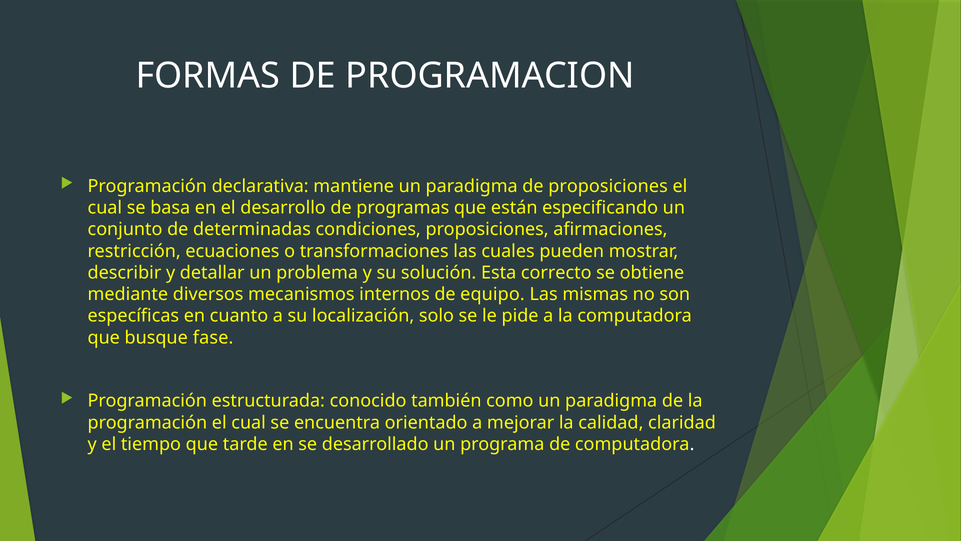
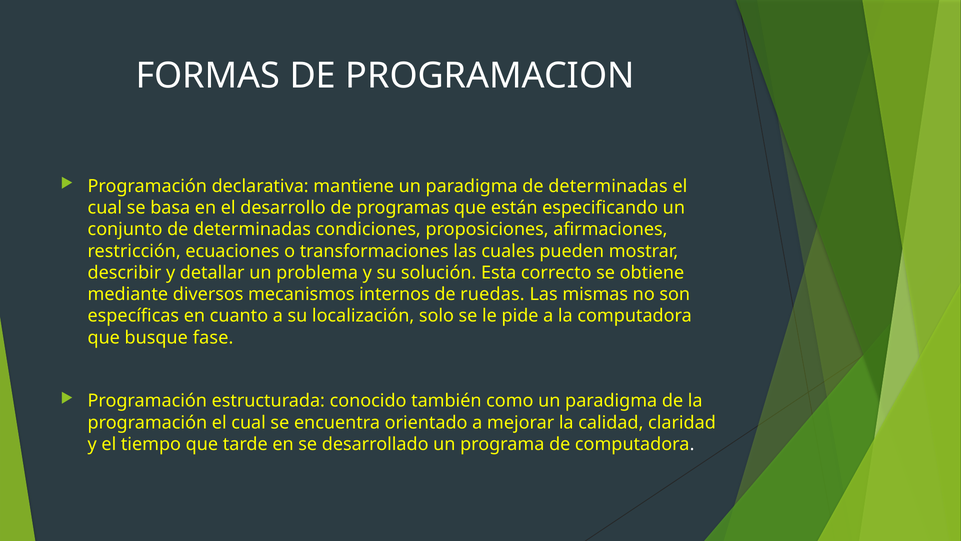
paradigma de proposiciones: proposiciones -> determinadas (608, 186)
equipo: equipo -> ruedas (492, 294)
